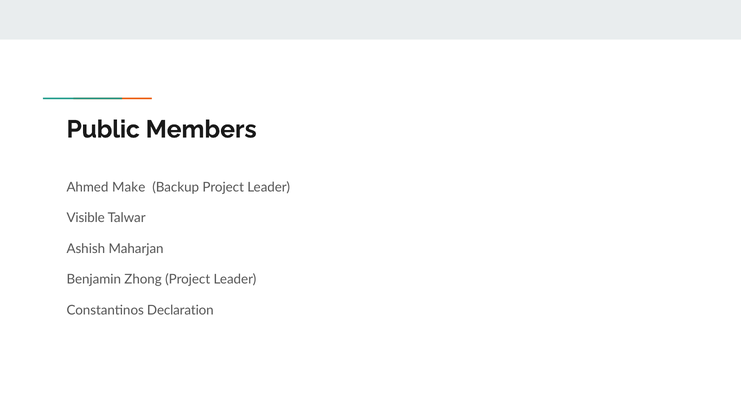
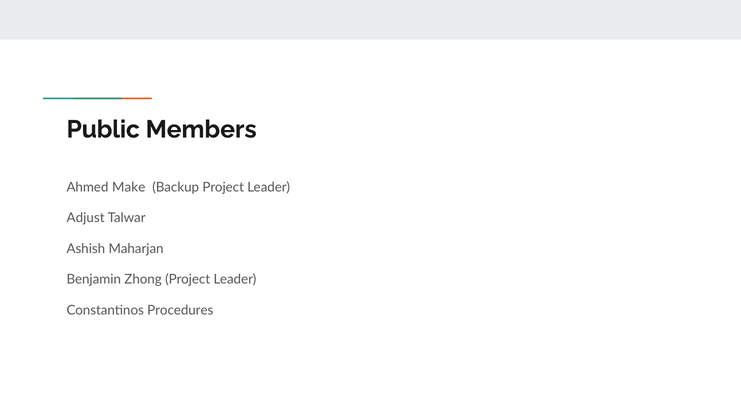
Visible: Visible -> Adjust (86, 218)
Declaration: Declaration -> Procedures (180, 310)
